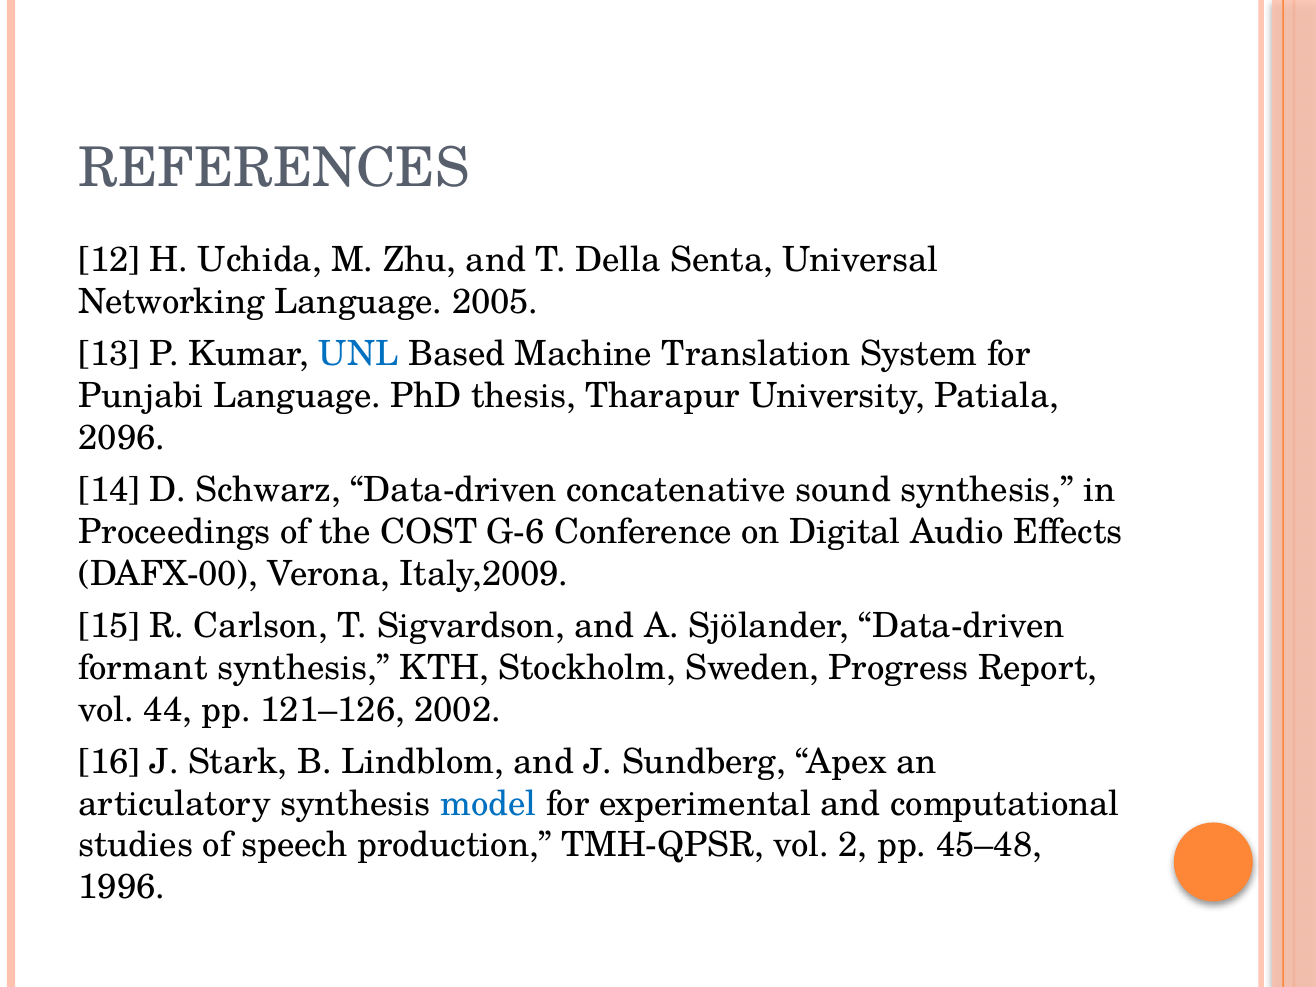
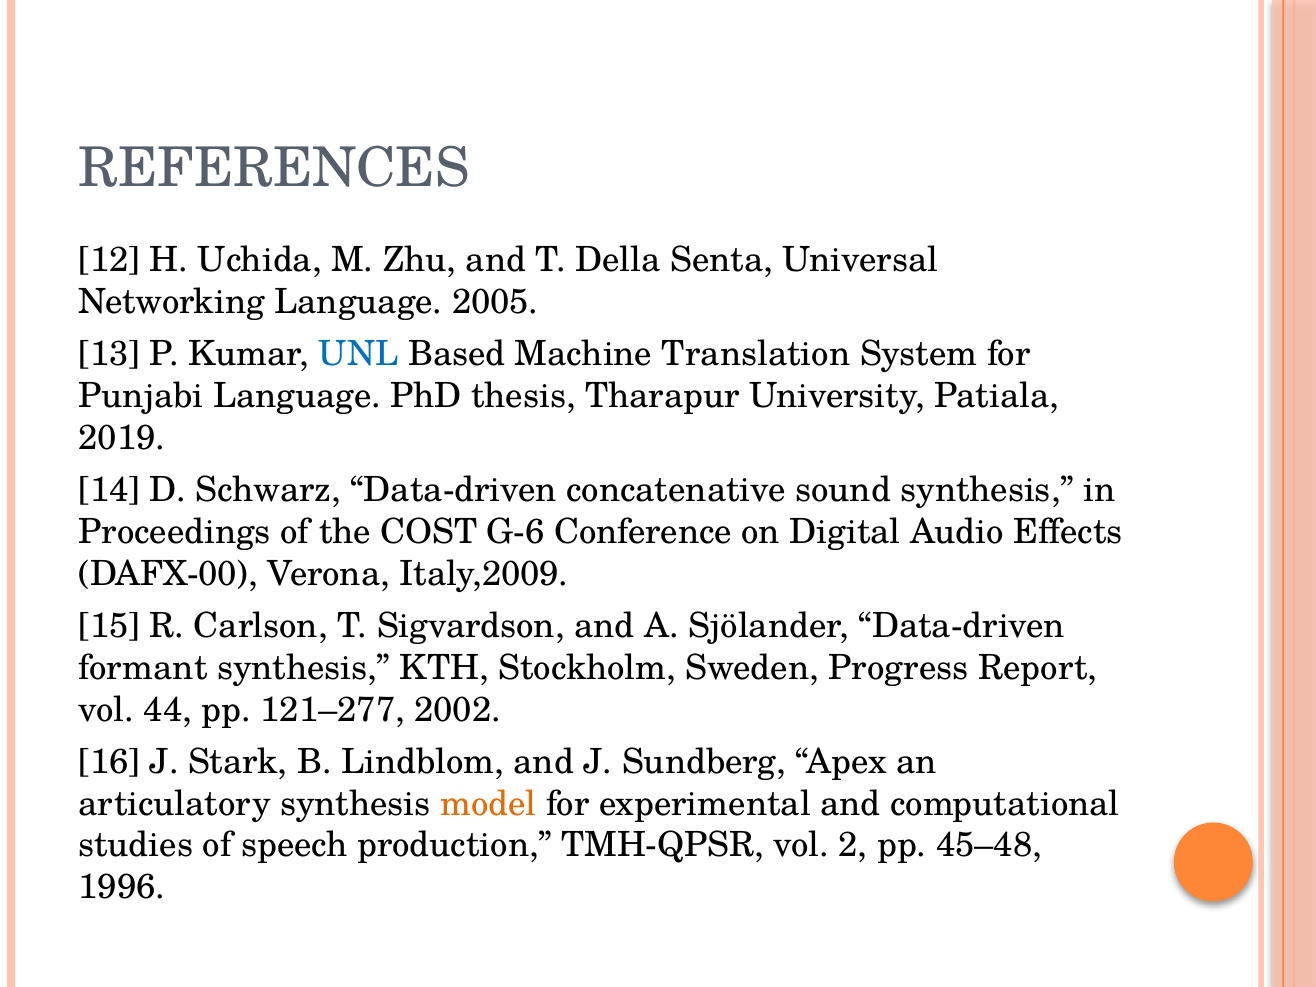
2096: 2096 -> 2019 (122, 438)
121–126: 121–126 -> 121–277 (333, 710)
model colour: blue -> orange (488, 804)
